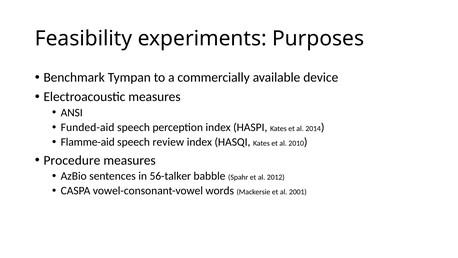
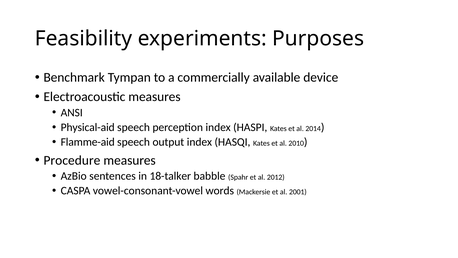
Funded-aid: Funded-aid -> Physical-aid (88, 127)
review: review -> output (168, 142)
56-talker: 56-talker -> 18-talker (170, 176)
